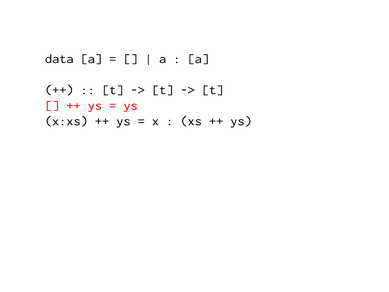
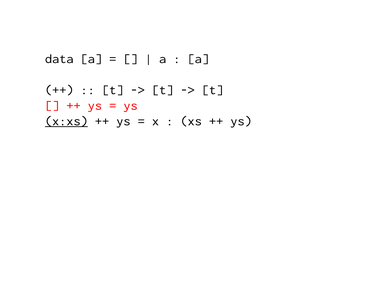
x:xs underline: none -> present (66, 121)
